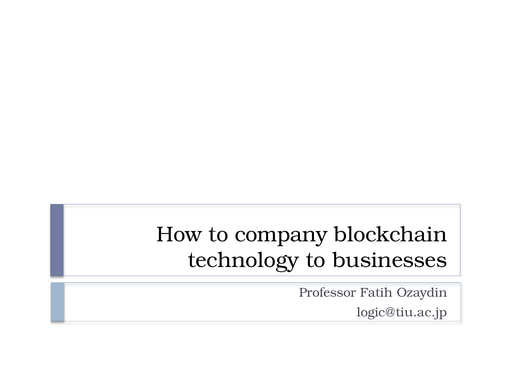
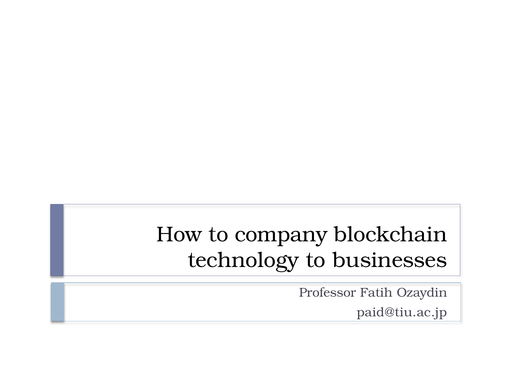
logic@tiu.ac.jp: logic@tiu.ac.jp -> paid@tiu.ac.jp (402, 312)
